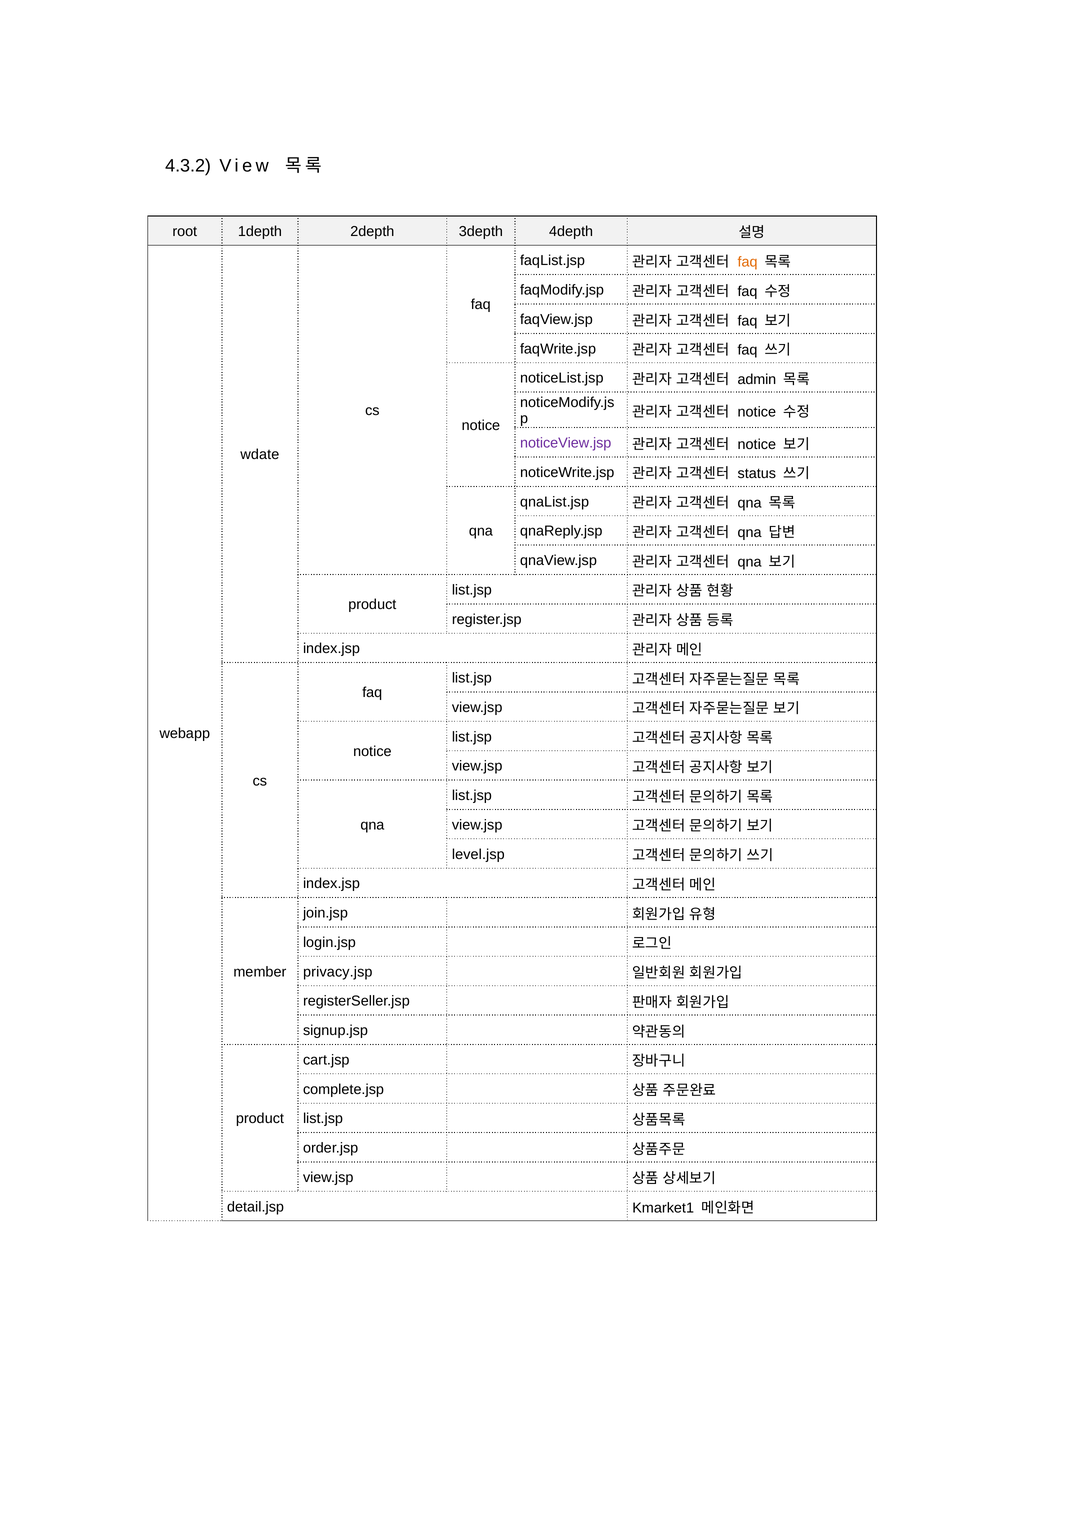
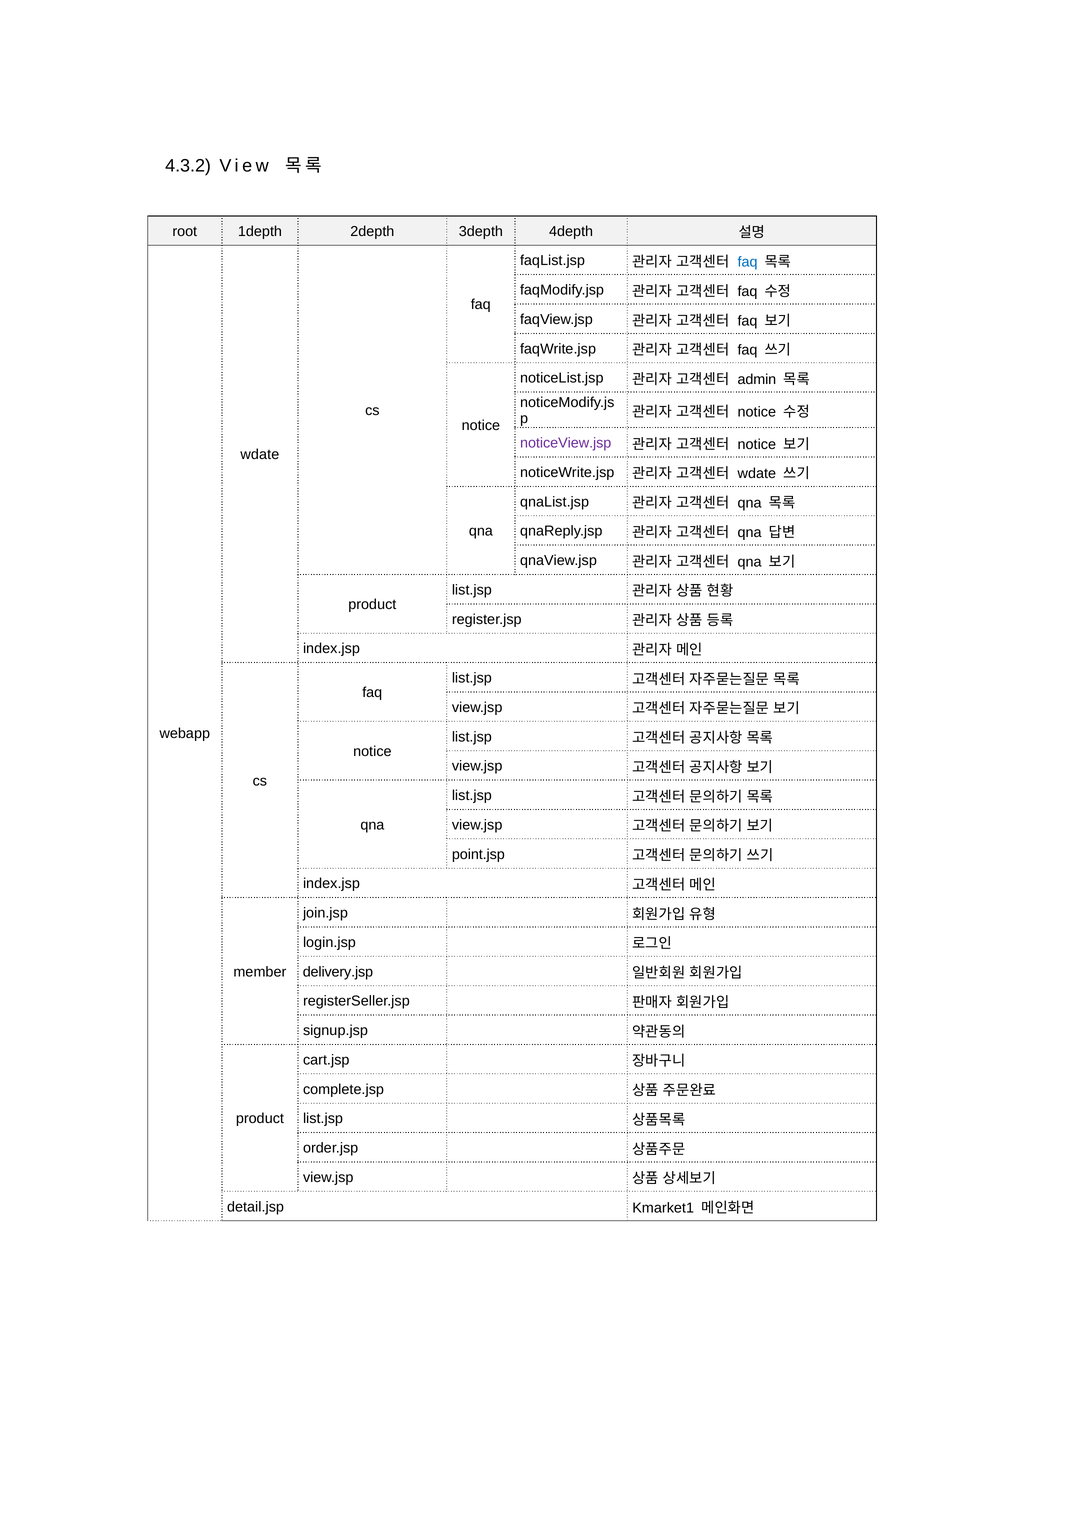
faq colour: orange -> blue (748, 262)
status: status -> wdate (757, 474)
level.jsp: level.jsp -> point.jsp (478, 855)
privacy.jsp: privacy.jsp -> delivery.jsp (338, 972)
